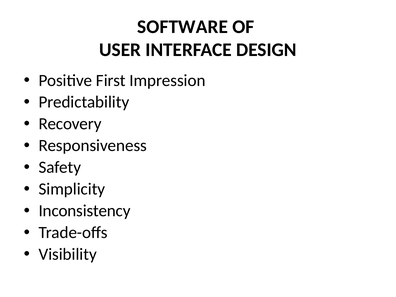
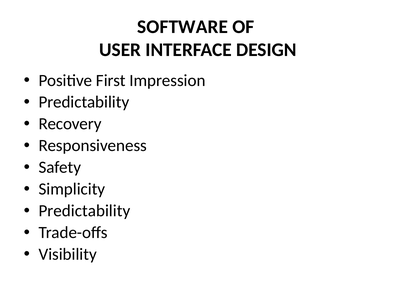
Inconsistency: Inconsistency -> Predictability (84, 211)
